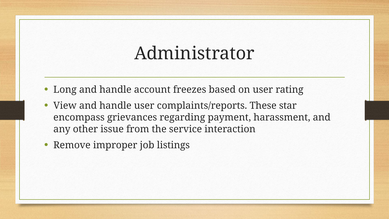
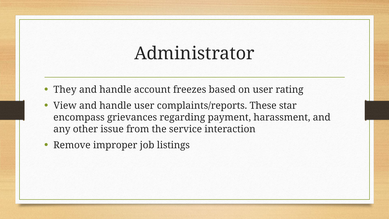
Long: Long -> They (65, 90)
